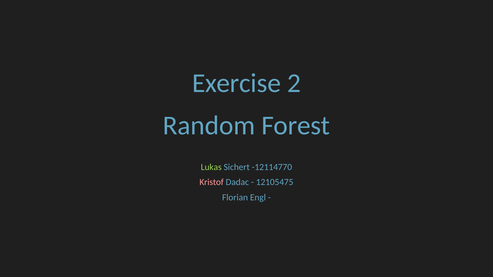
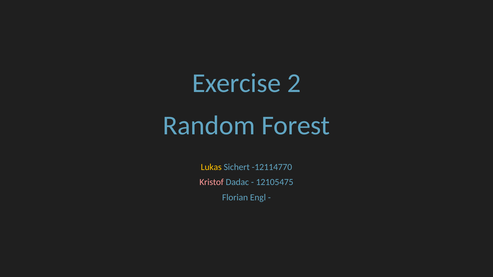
Lukas colour: light green -> yellow (211, 167)
